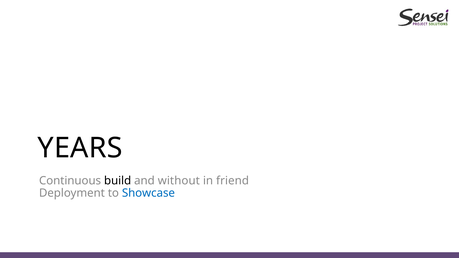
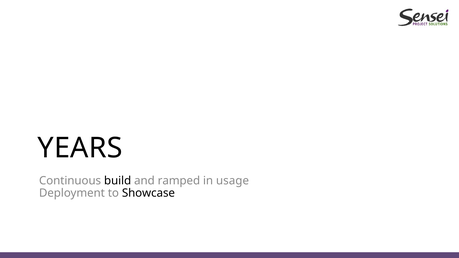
without: without -> ramped (179, 181)
friend: friend -> usage (233, 181)
Showcase colour: blue -> black (148, 193)
